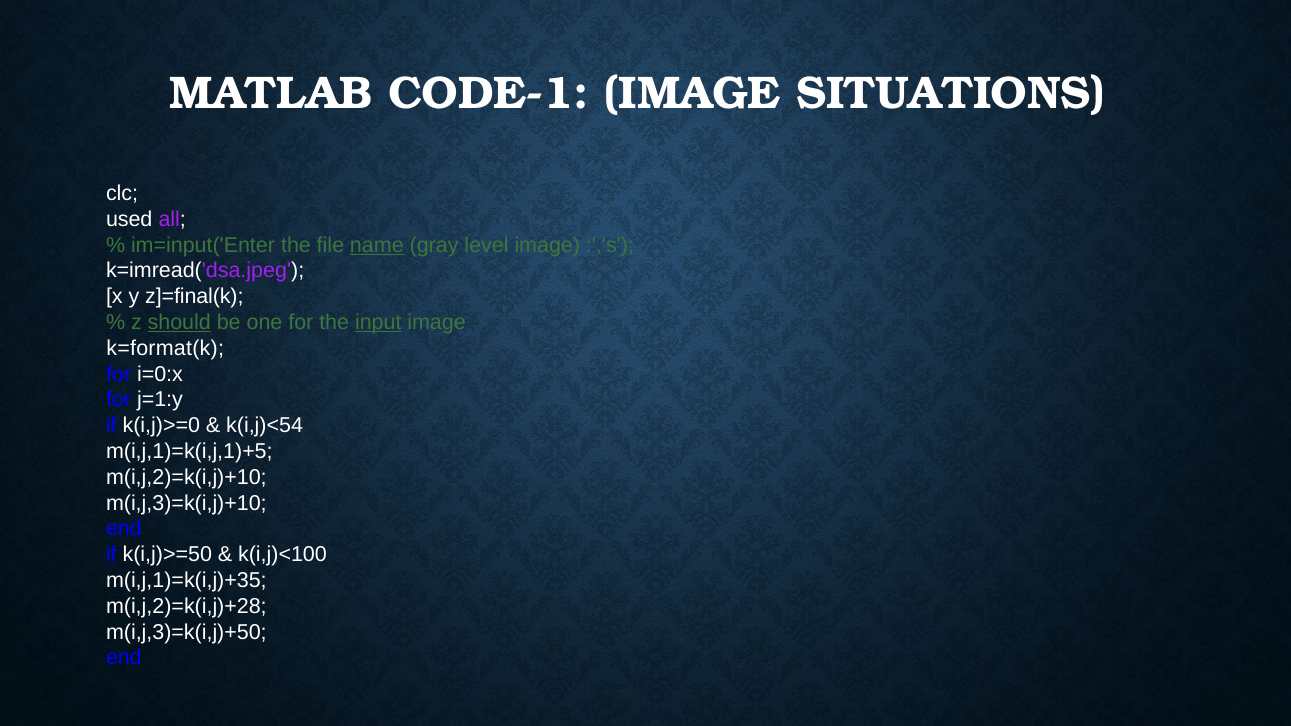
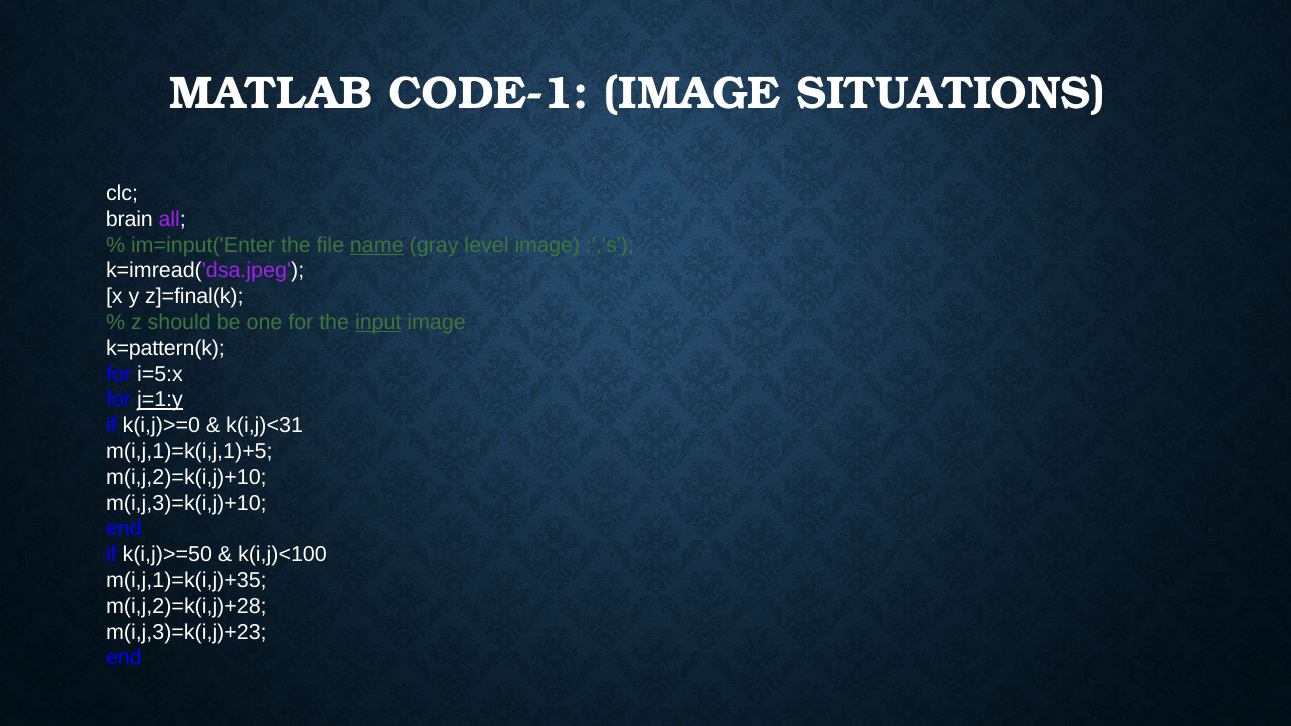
used: used -> brain (129, 219)
should underline: present -> none (179, 322)
k=format(k: k=format(k -> k=pattern(k (165, 348)
i=0:x: i=0:x -> i=5:x (160, 374)
j=1:y underline: none -> present (160, 400)
k(i,j)<54: k(i,j)<54 -> k(i,j)<31 (265, 426)
m(i,j,3)=k(i,j)+50: m(i,j,3)=k(i,j)+50 -> m(i,j,3)=k(i,j)+23 (186, 632)
